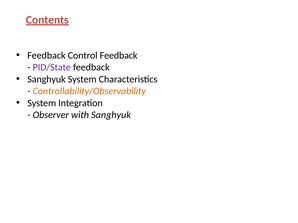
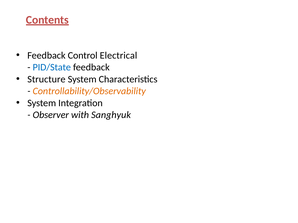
Control Feedback: Feedback -> Electrical (119, 56)
PID/State colour: purple -> blue (52, 67)
Sanghyuk: Sanghyuk -> Structure (46, 79)
